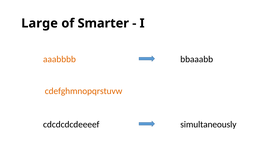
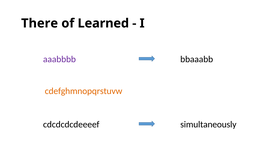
Large: Large -> There (40, 23)
Smarter: Smarter -> Learned (103, 23)
aaabbbb colour: orange -> purple (59, 59)
